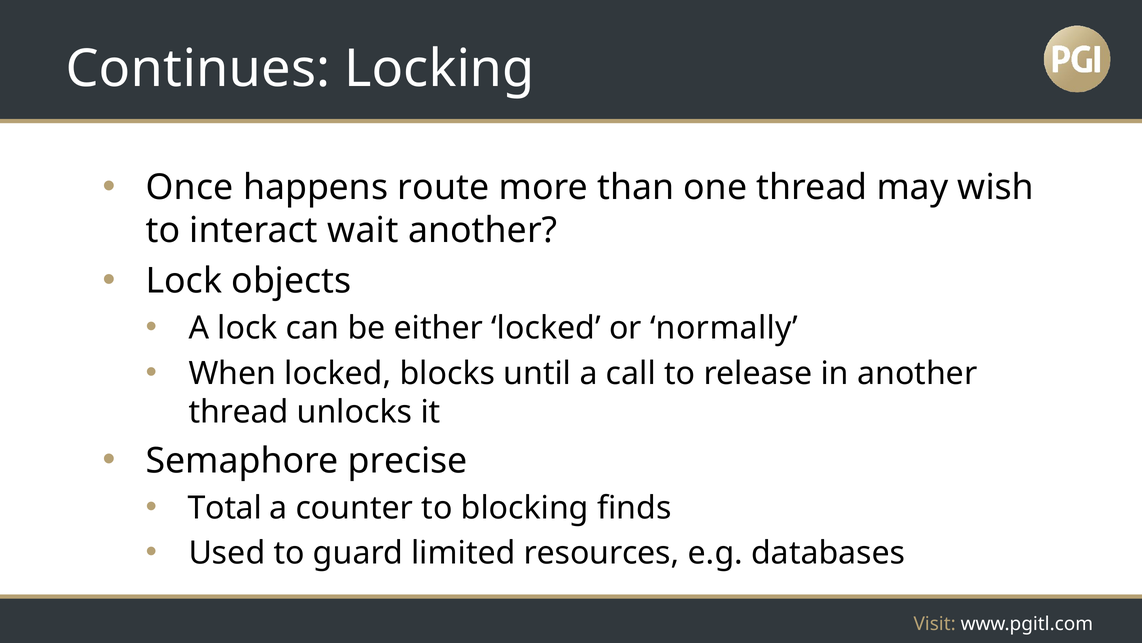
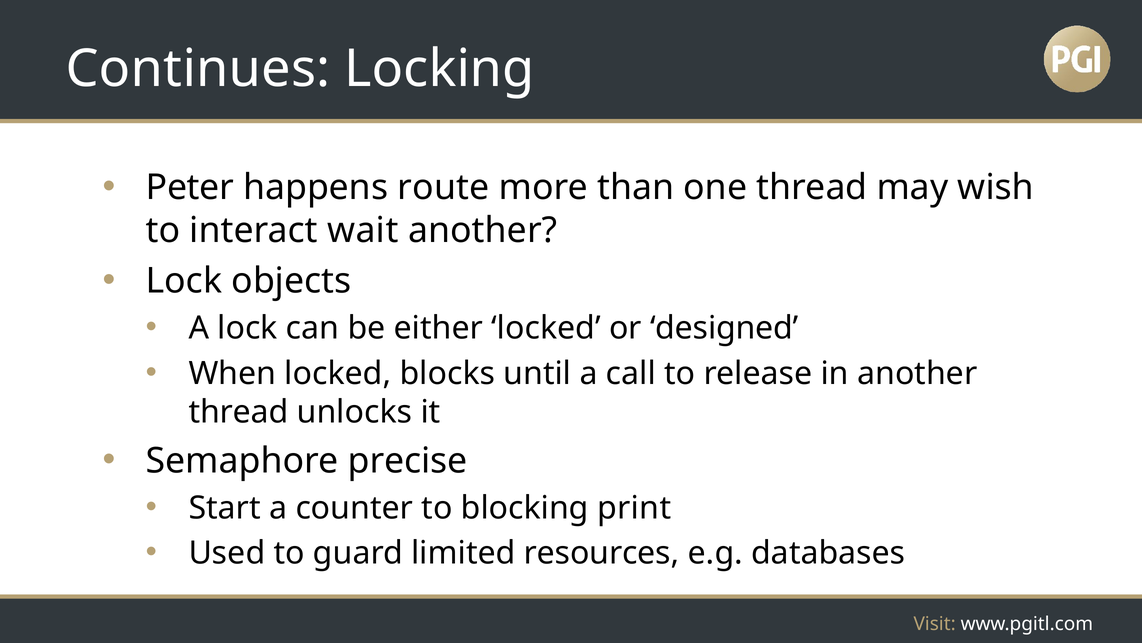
Once: Once -> Peter (190, 187)
normally: normally -> designed (724, 328)
Total: Total -> Start (225, 507)
finds: finds -> print (634, 507)
